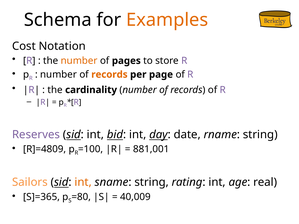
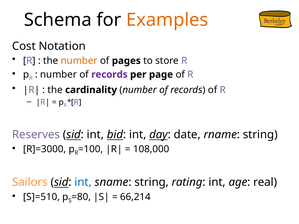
records colour: orange -> purple (109, 75)
R]=4809: R]=4809 -> R]=3000 (45, 149)
881,001: 881,001 -> 108,000 (151, 149)
int colour: orange -> blue (83, 182)
S]=365: S]=365 -> S]=510 (41, 197)
40,009: 40,009 -> 66,214 (135, 197)
